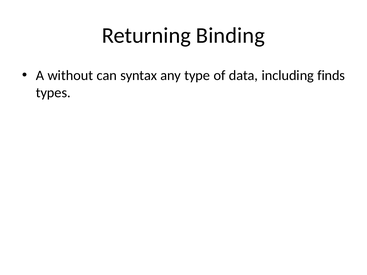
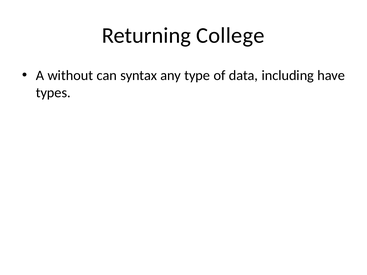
Binding: Binding -> College (230, 36)
finds: finds -> have (331, 76)
